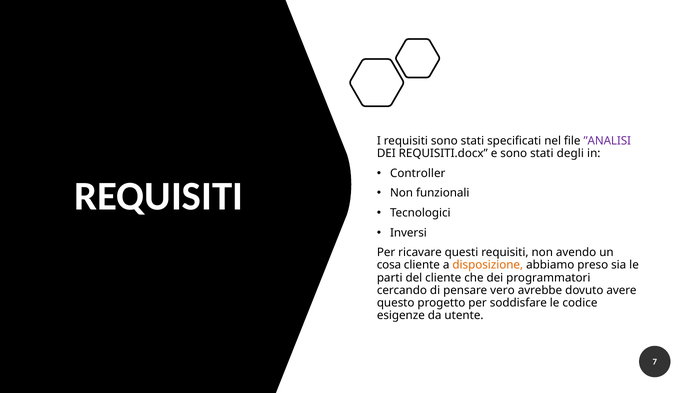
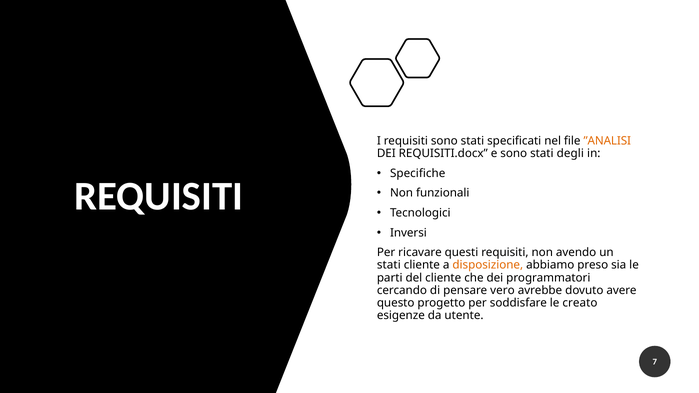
”ANALISI colour: purple -> orange (607, 141)
Controller: Controller -> Specifiche (418, 173)
cosa: cosa -> stati (389, 265)
codice: codice -> creato (580, 303)
